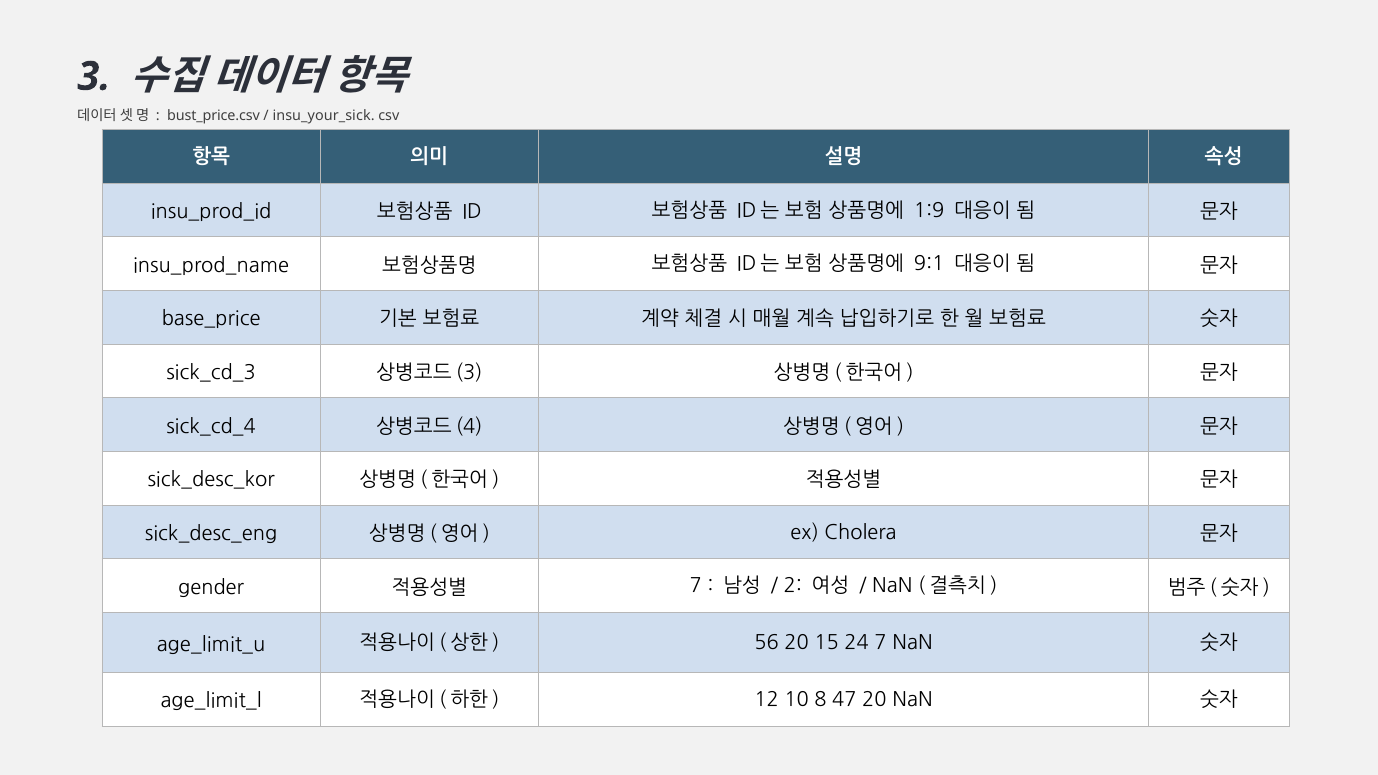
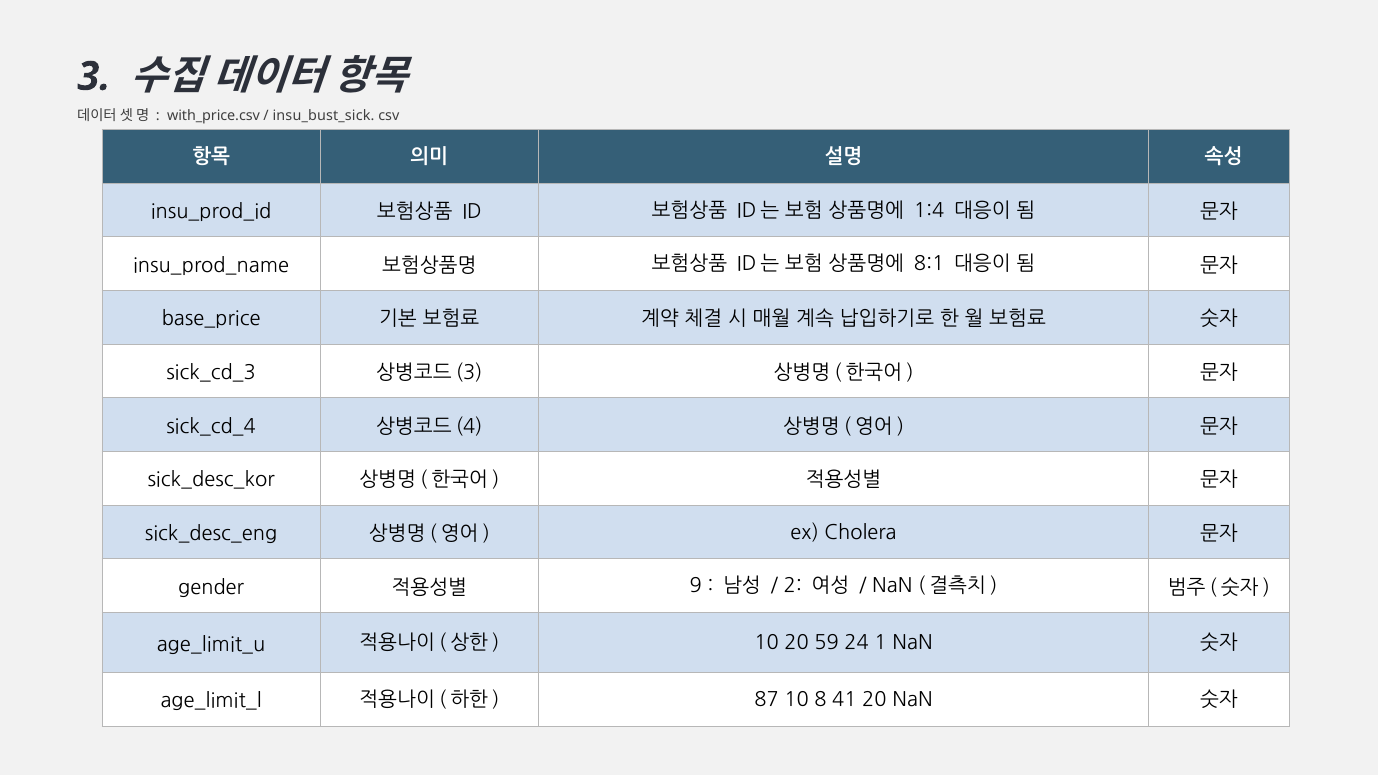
bust_price.csv: bust_price.csv -> with_price.csv (214, 116)
insu_your_sick: insu_your_sick -> insu_bust_sick (324, 116)
1:9: 1:9 -> 1:4 (929, 211)
9:1: 9:1 -> 8:1 (929, 264)
7: 7 -> 9 (696, 586)
56: 56 -> 10 (767, 643)
15: 15 -> 59 (827, 643)
24 7: 7 -> 1 (880, 643)
12: 12 -> 87 (767, 700)
47: 47 -> 41 (844, 700)
